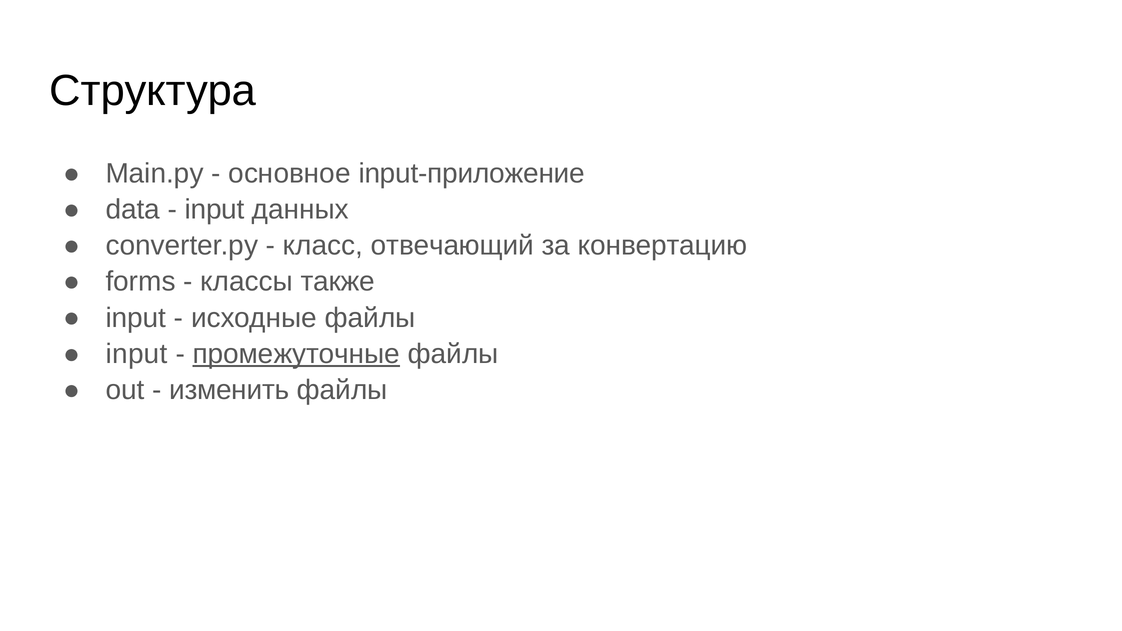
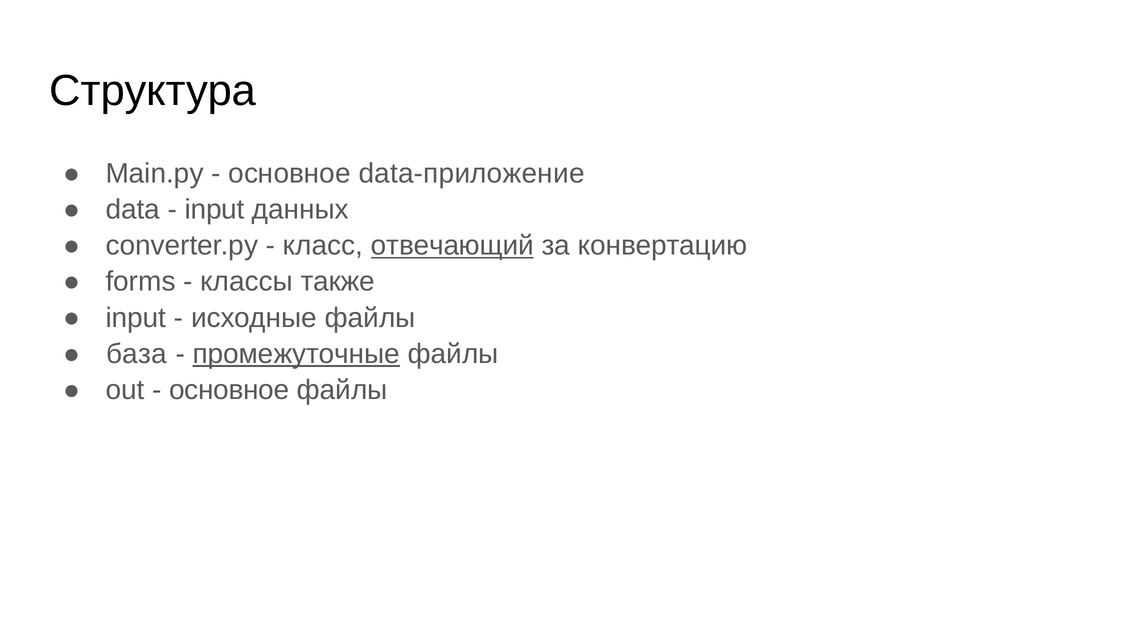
input-приложение: input-приложение -> data-приложение (472, 173)
отвечающий underline: none -> present (452, 246)
input: input -> база (137, 354)
изменить: изменить -> основное (229, 390)
